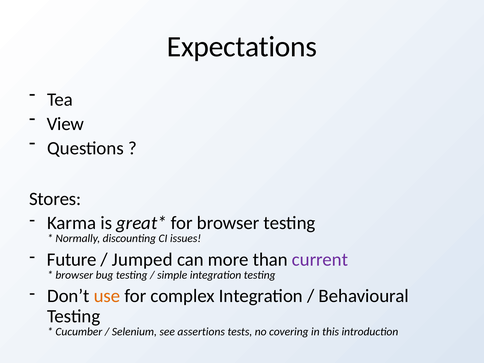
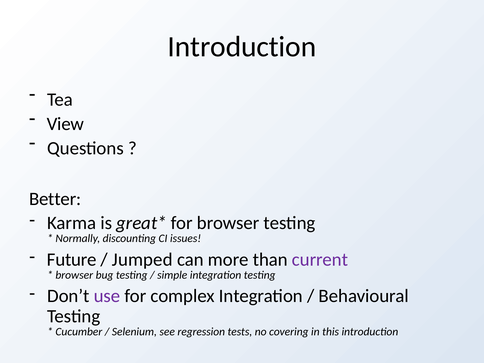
Expectations: Expectations -> Introduction (242, 47)
Stores: Stores -> Better (55, 199)
use colour: orange -> purple (107, 296)
assertions: assertions -> regression (201, 332)
